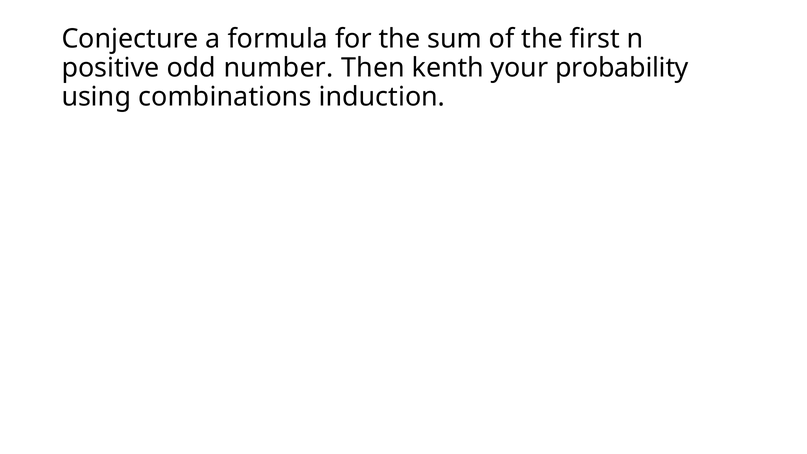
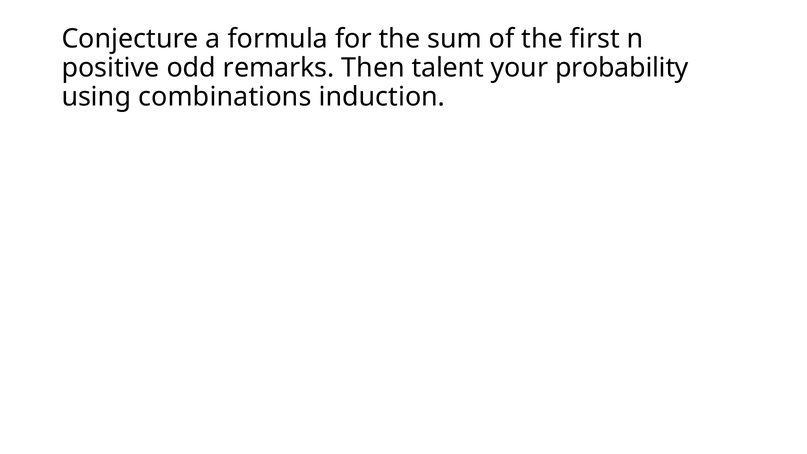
number: number -> remarks (279, 68)
kenth: kenth -> talent (448, 68)
